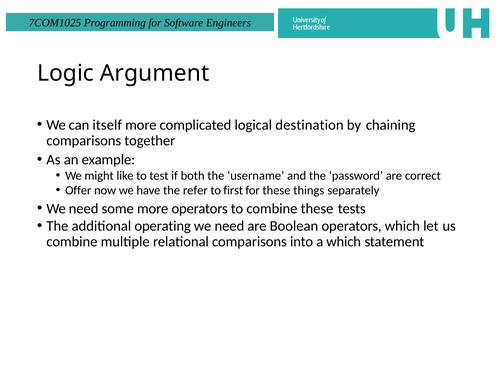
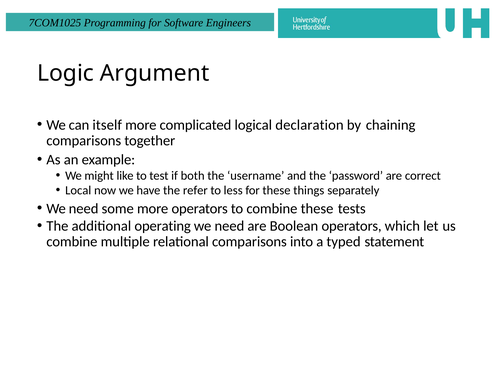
destination: destination -> declaration (309, 125)
Offer: Offer -> Local (78, 190)
first: first -> less (233, 190)
a which: which -> typed (344, 242)
